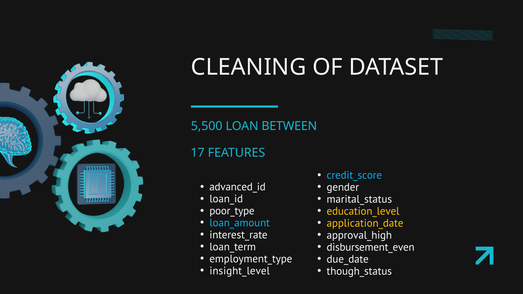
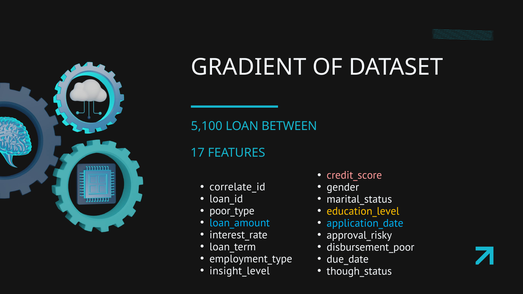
CLEANING: CLEANING -> GRADIENT (249, 67)
5,500: 5,500 -> 5,100 (207, 126)
credit_score colour: light blue -> pink (354, 175)
advanced_id: advanced_id -> correlate_id (237, 187)
application_date colour: yellow -> light blue (365, 223)
approval_high: approval_high -> approval_risky (359, 235)
disbursement_even: disbursement_even -> disbursement_poor (371, 247)
